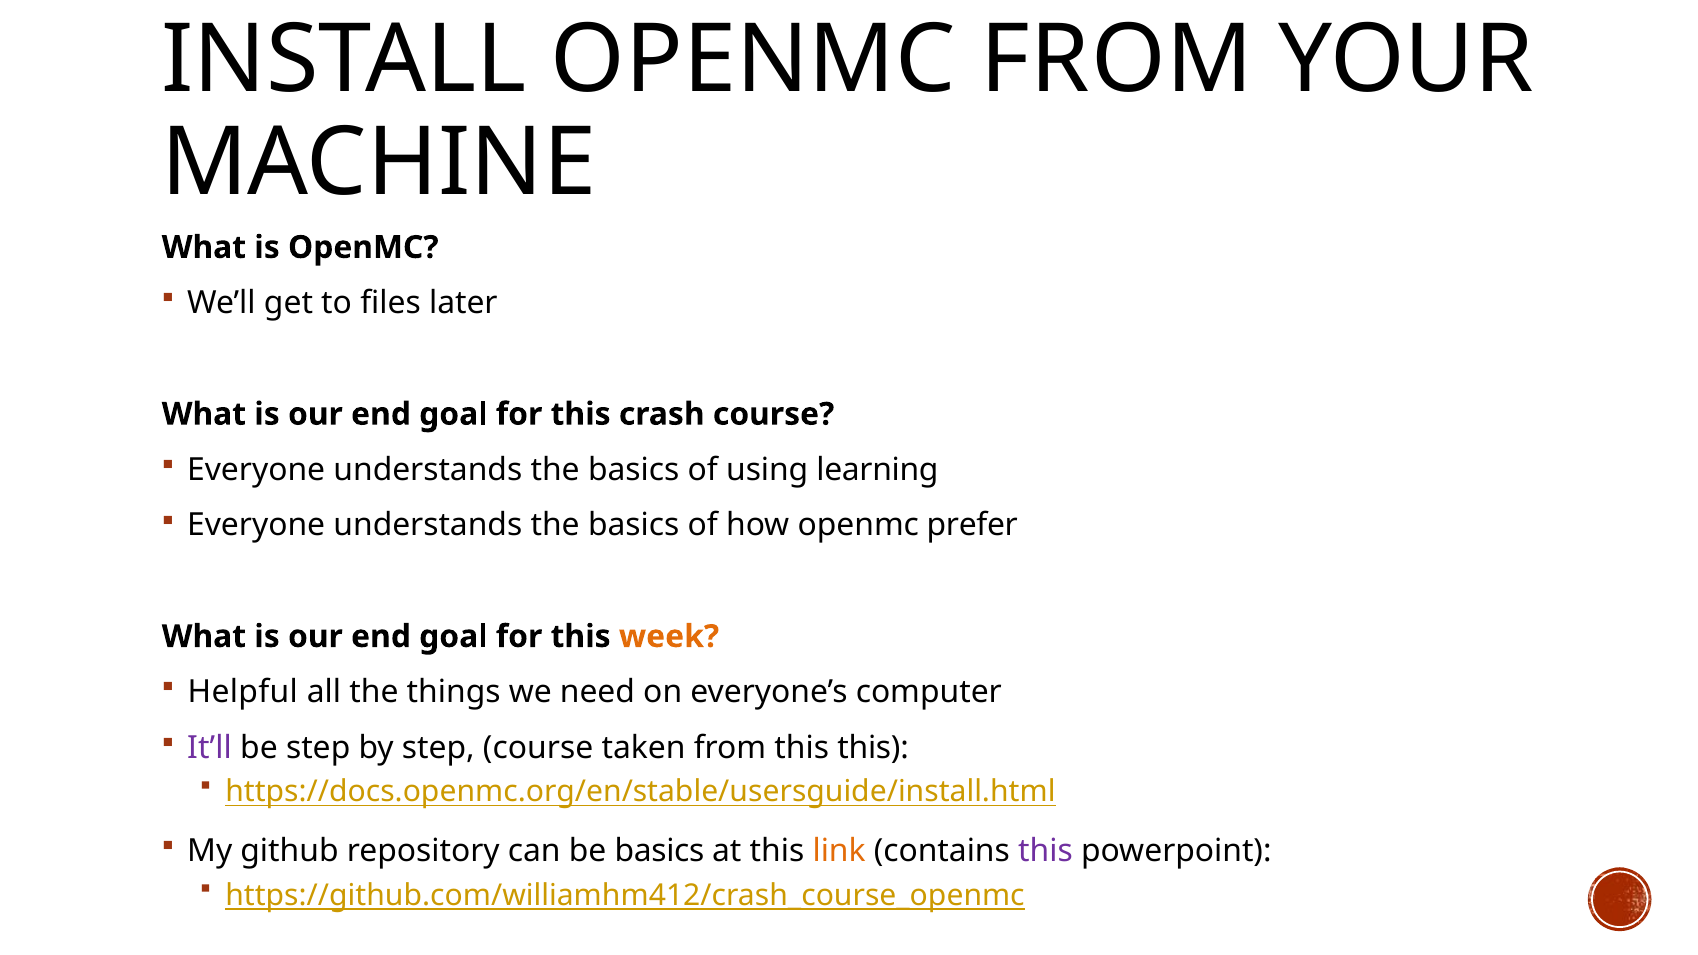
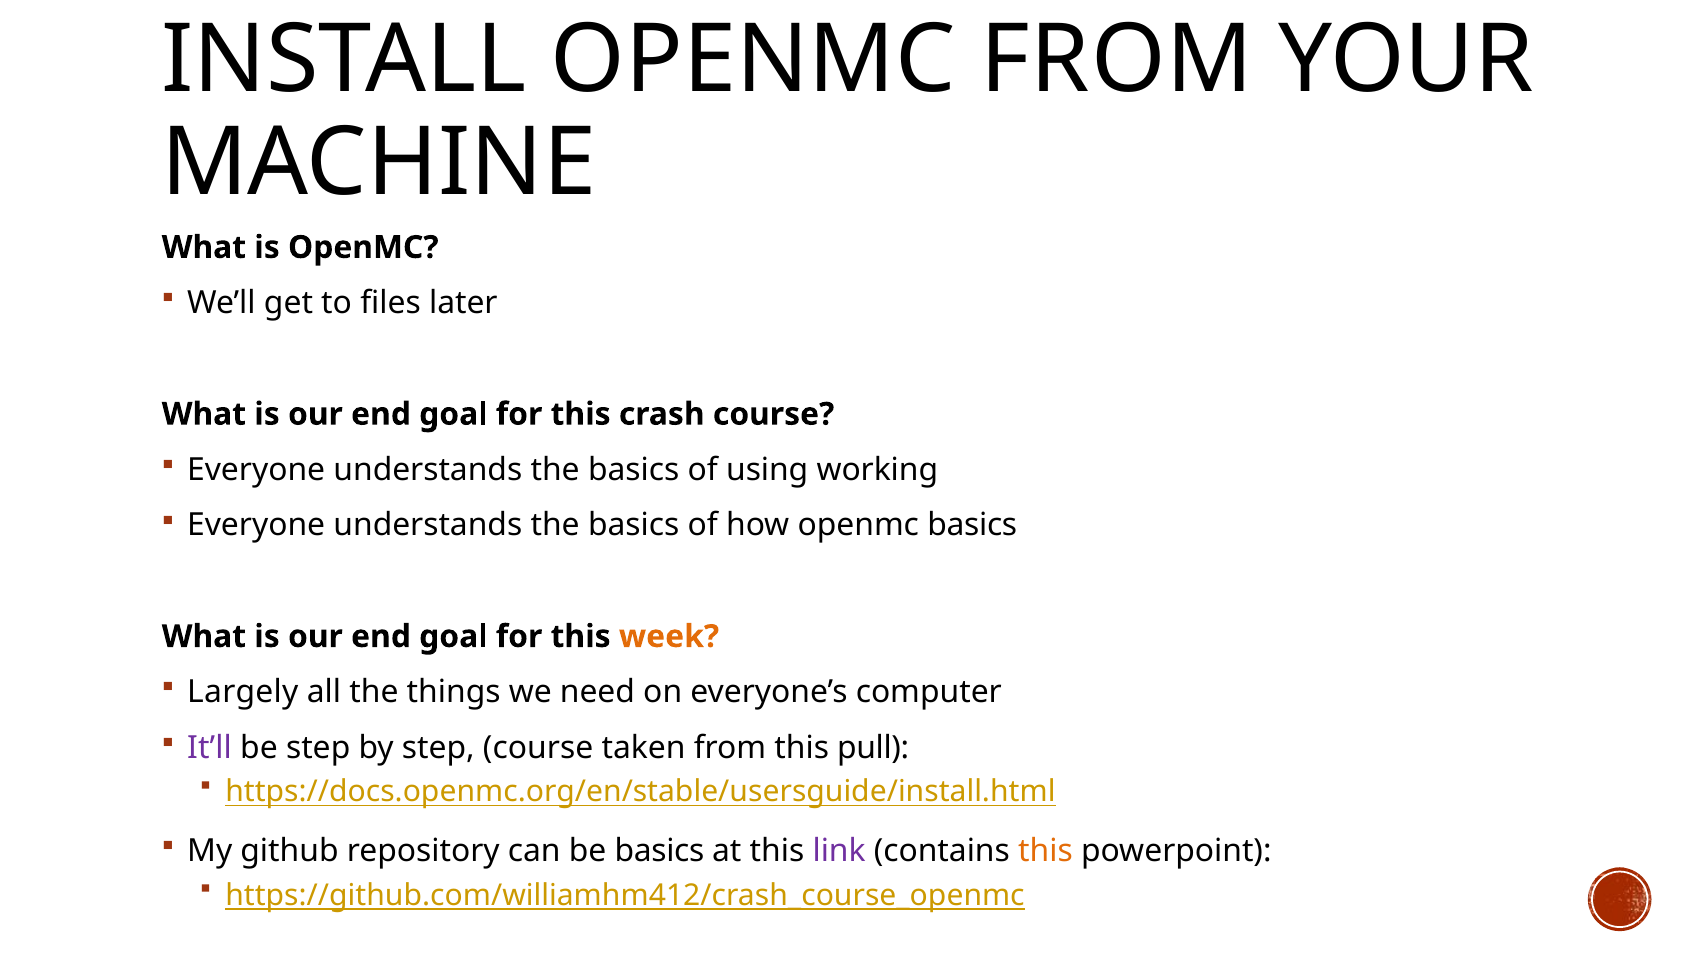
learning: learning -> working (877, 470)
openmc prefer: prefer -> basics (972, 525)
Helpful: Helpful -> Largely (243, 692)
this this: this -> pull (873, 748)
link colour: orange -> purple (839, 851)
this colour: purple -> orange (1046, 851)
